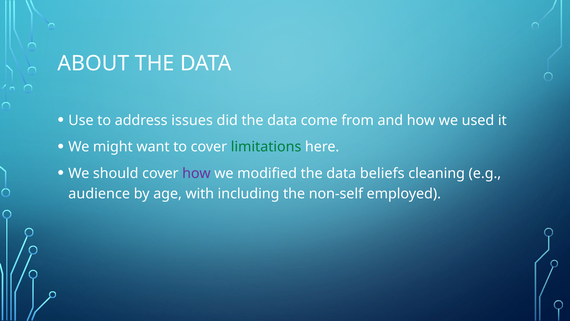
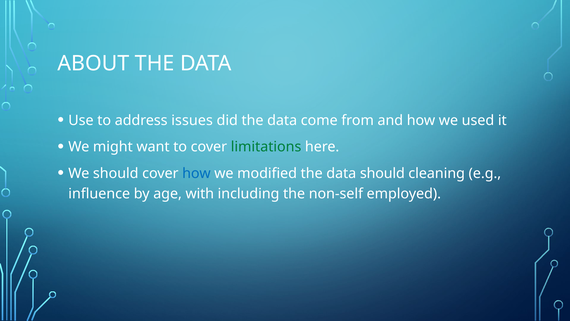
how colour: purple -> blue (196, 173)
data beliefs: beliefs -> should (382, 173)
audience: audience -> influence (99, 194)
